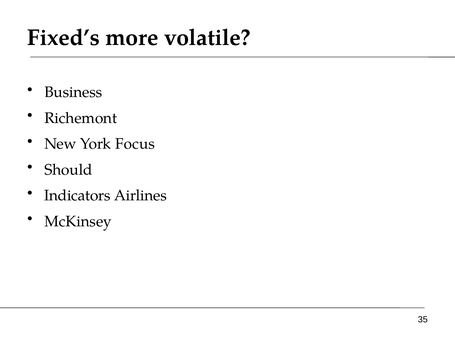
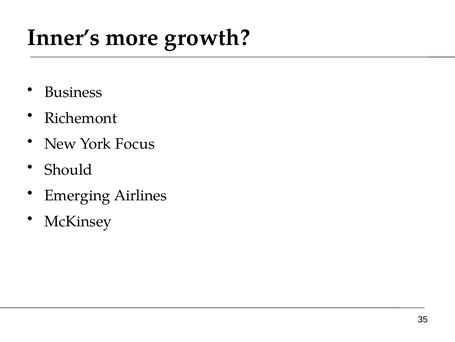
Fixed’s: Fixed’s -> Inner’s (64, 38)
volatile: volatile -> growth (207, 38)
Indicators: Indicators -> Emerging (77, 195)
